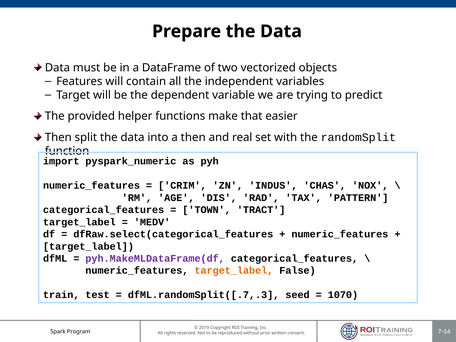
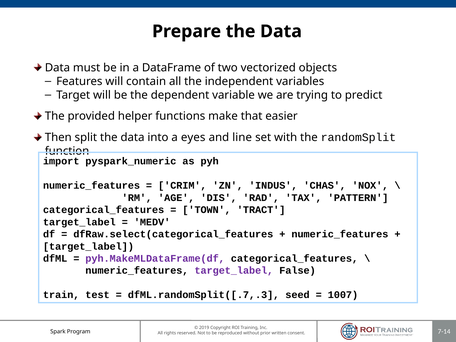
a then: then -> eyes (193, 138)
real: real -> line (242, 138)
target_label colour: orange -> purple (234, 271)
1070: 1070 -> 1007 (343, 295)
